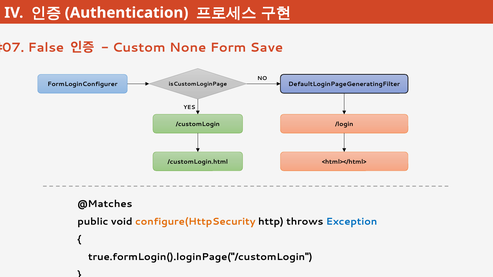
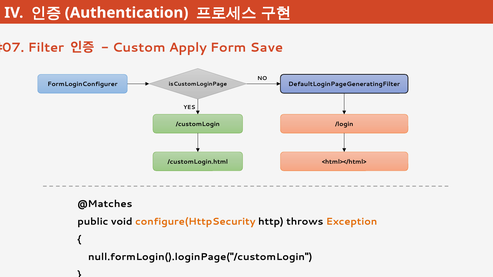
False: False -> Filter (46, 48)
None: None -> Apply (188, 48)
Exception colour: blue -> orange (352, 222)
true.formLogin().loginPage("/customLogin: true.formLogin().loginPage("/customLogin -> null.formLogin().loginPage("/customLogin (200, 257)
